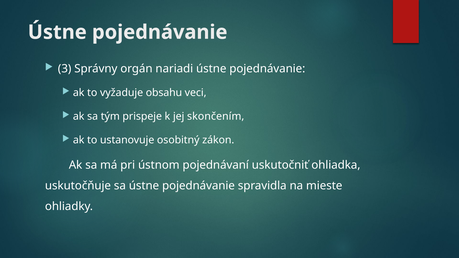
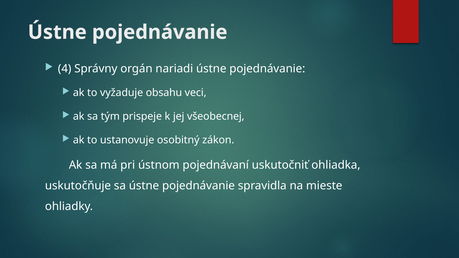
3: 3 -> 4 (65, 69)
skončením: skončením -> všeobecnej (216, 117)
